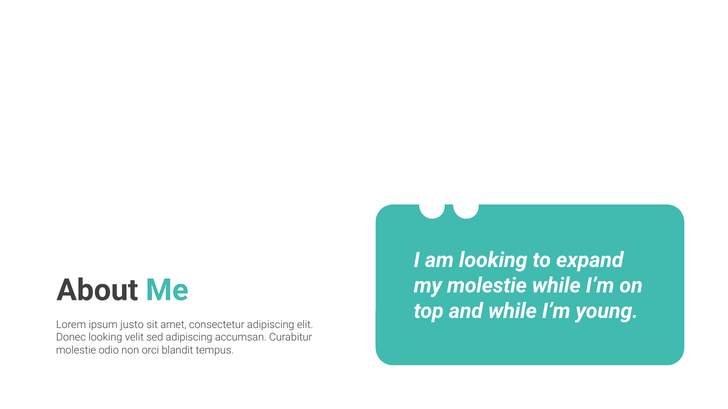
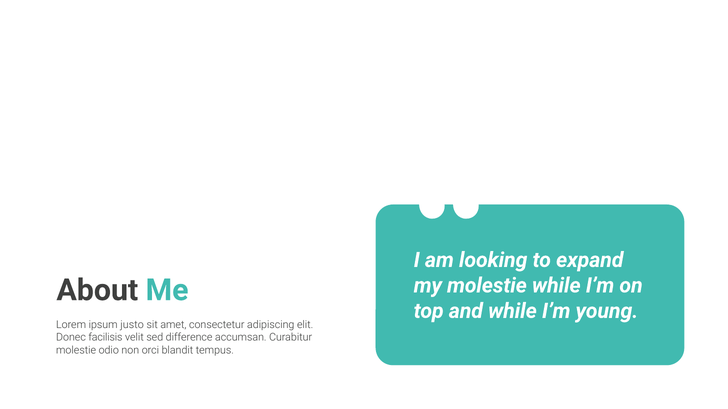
Donec looking: looking -> facilisis (105, 338)
sed adipiscing: adipiscing -> difference (189, 338)
